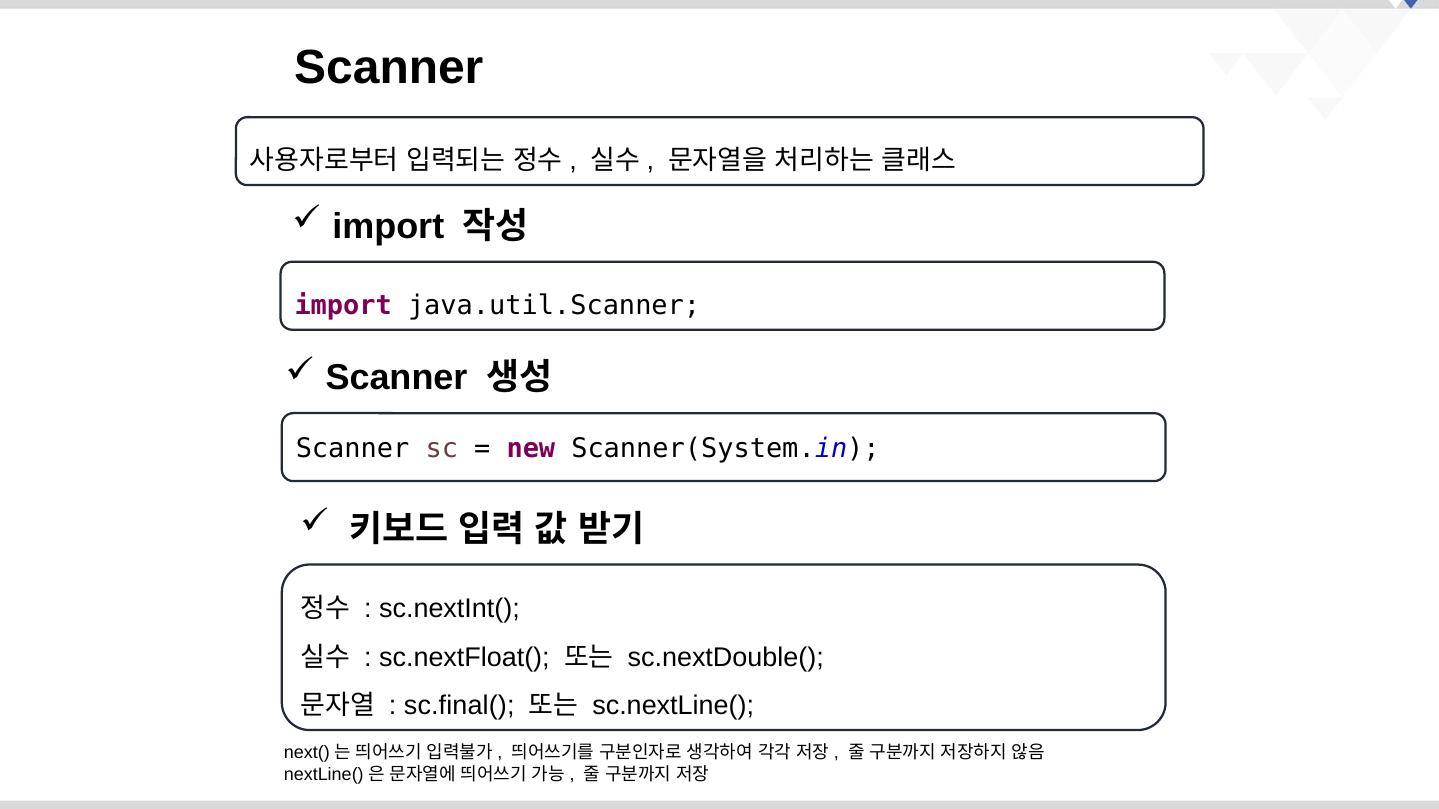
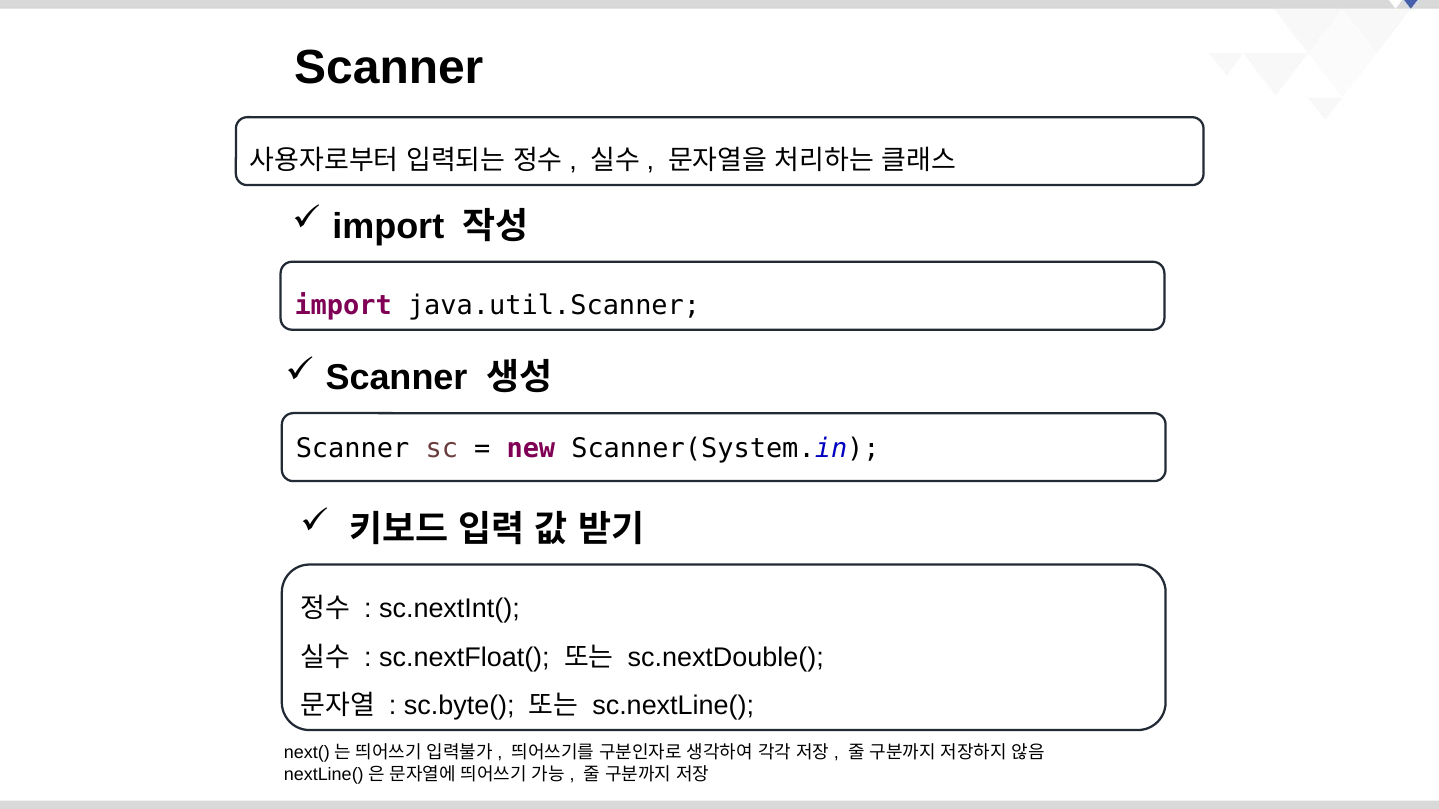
sc.final(: sc.final( -> sc.byte( (459, 706)
